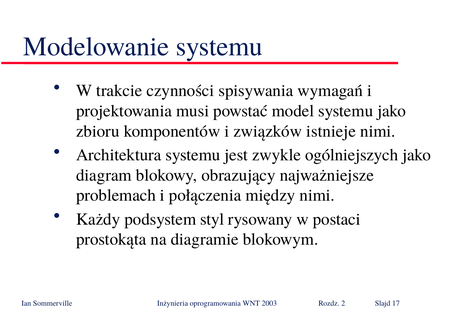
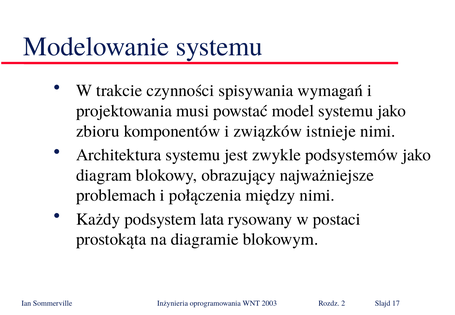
ogólniejszych: ogólniejszych -> podsystemów (352, 155)
styl: styl -> lata (212, 219)
